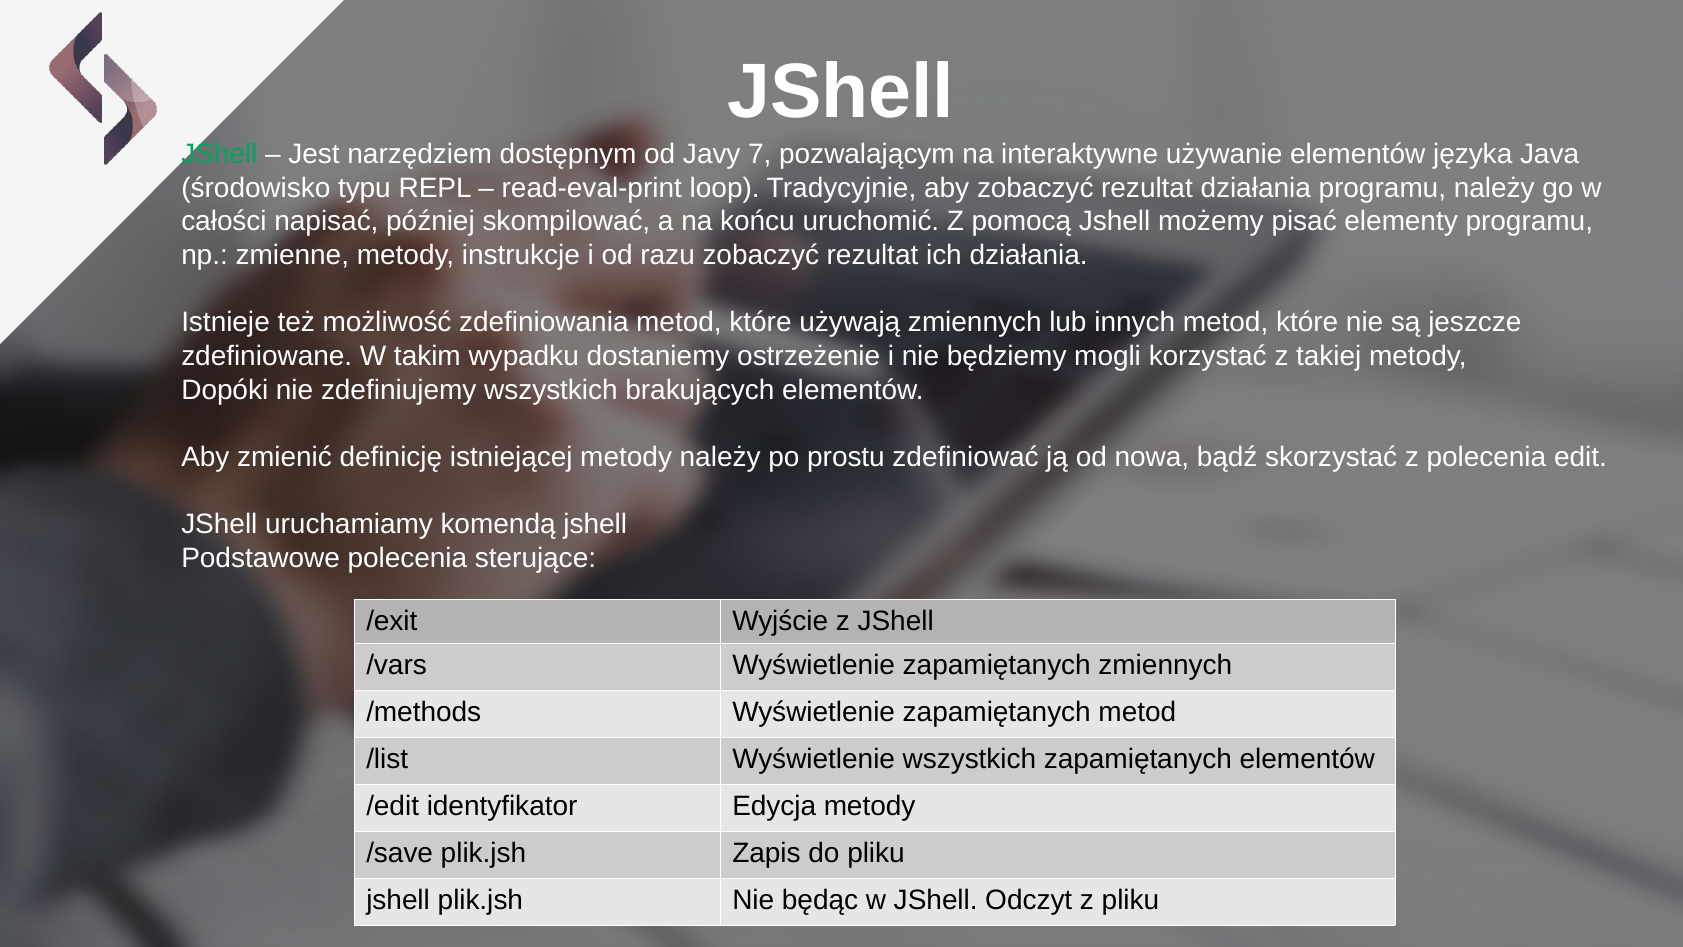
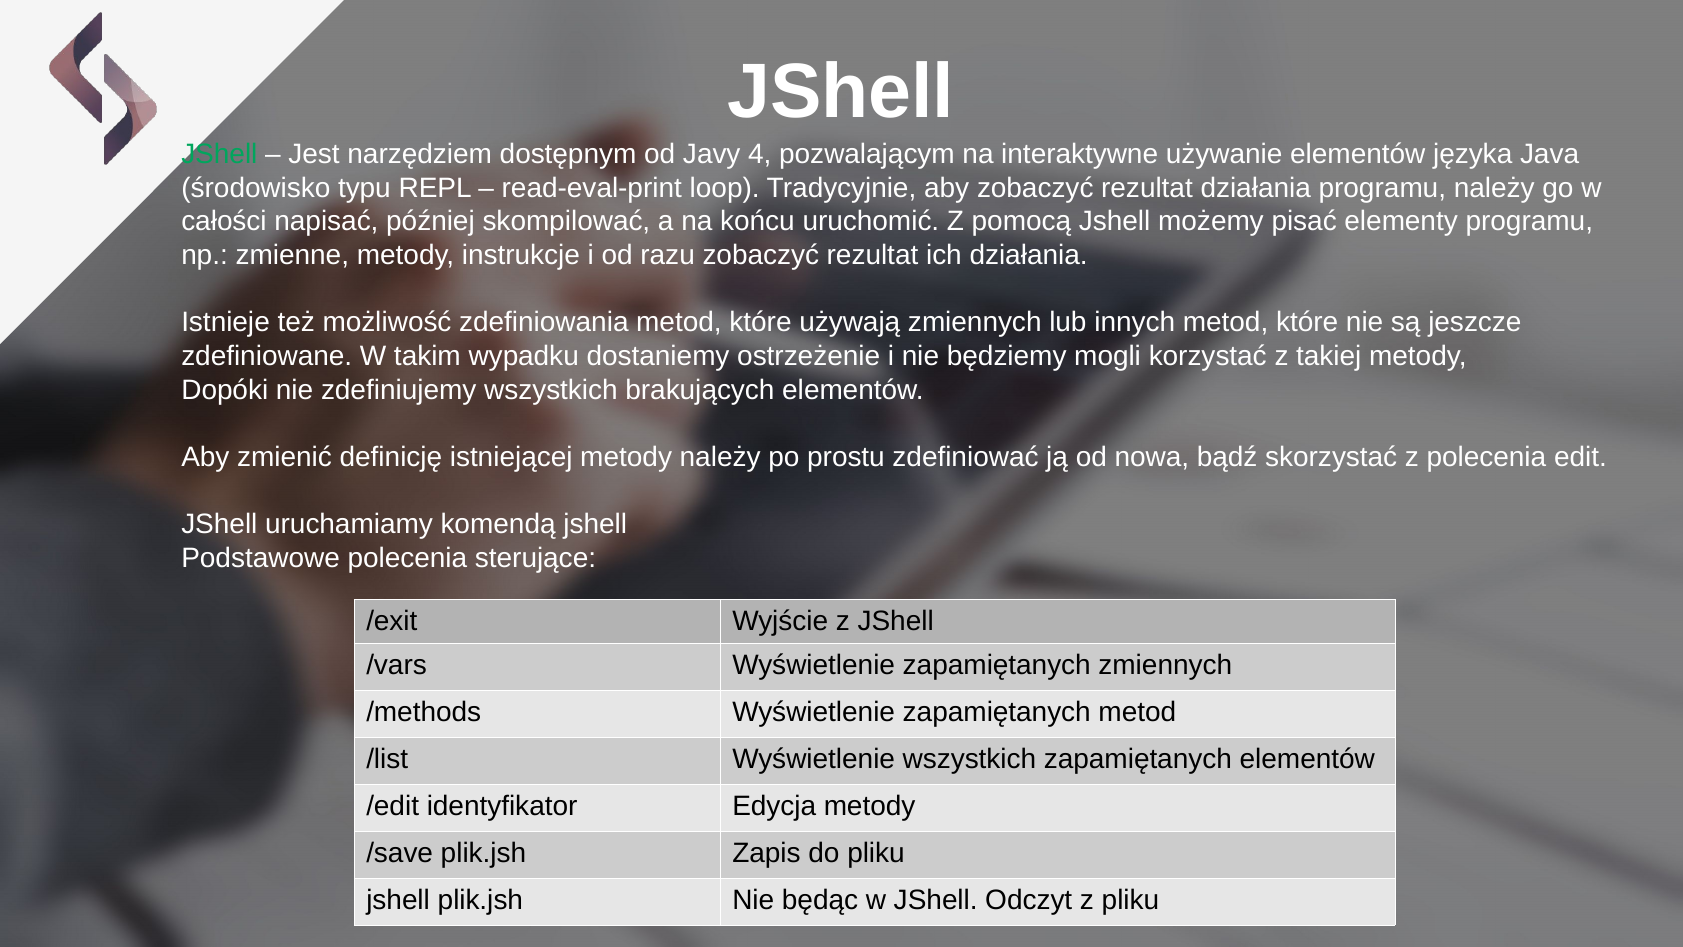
7: 7 -> 4 (760, 154)
